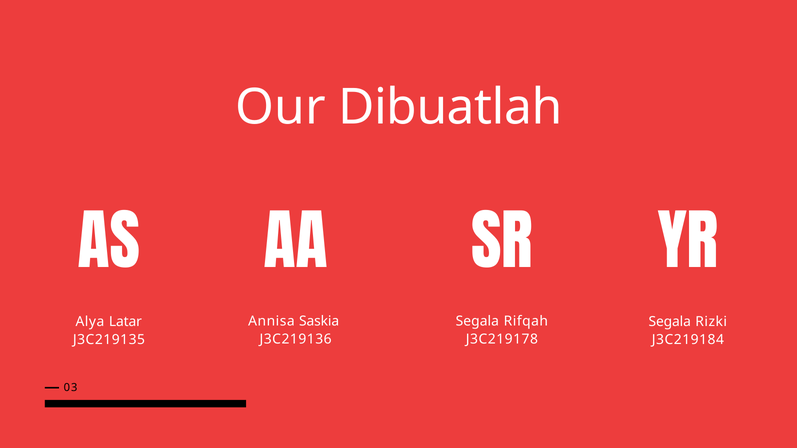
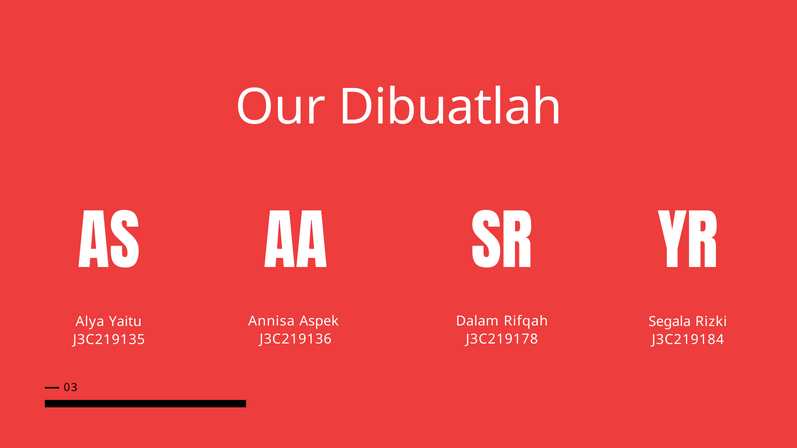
Saskia: Saskia -> Aspek (319, 322)
Segala: Segala -> Dalam (477, 322)
Latar: Latar -> Yaitu (125, 322)
